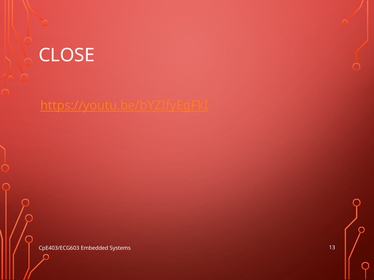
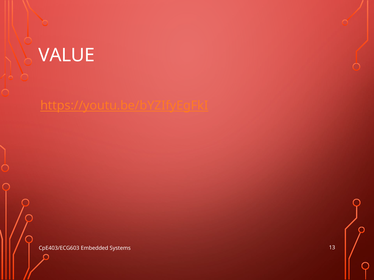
CLOSE: CLOSE -> VALUE (67, 55)
